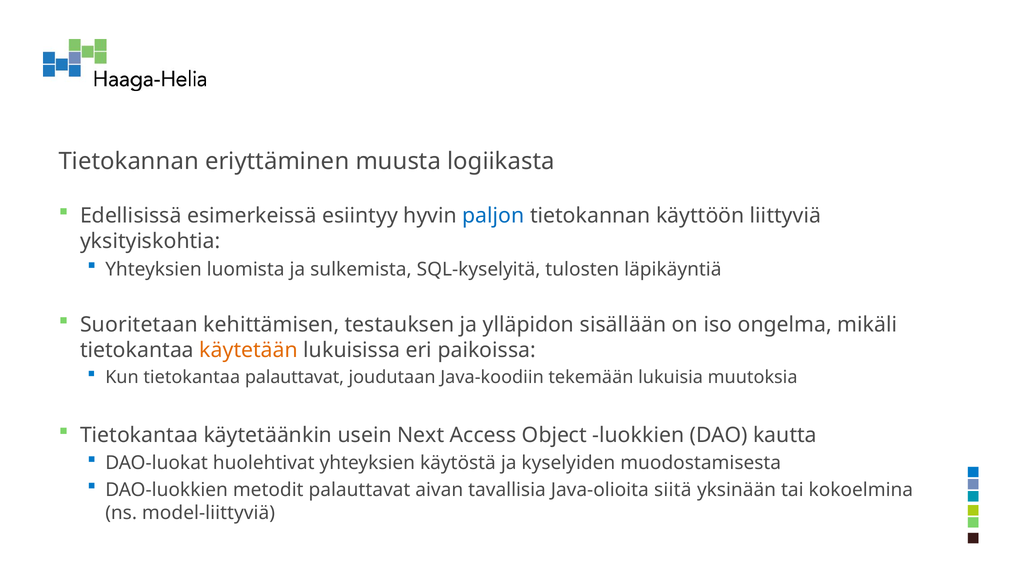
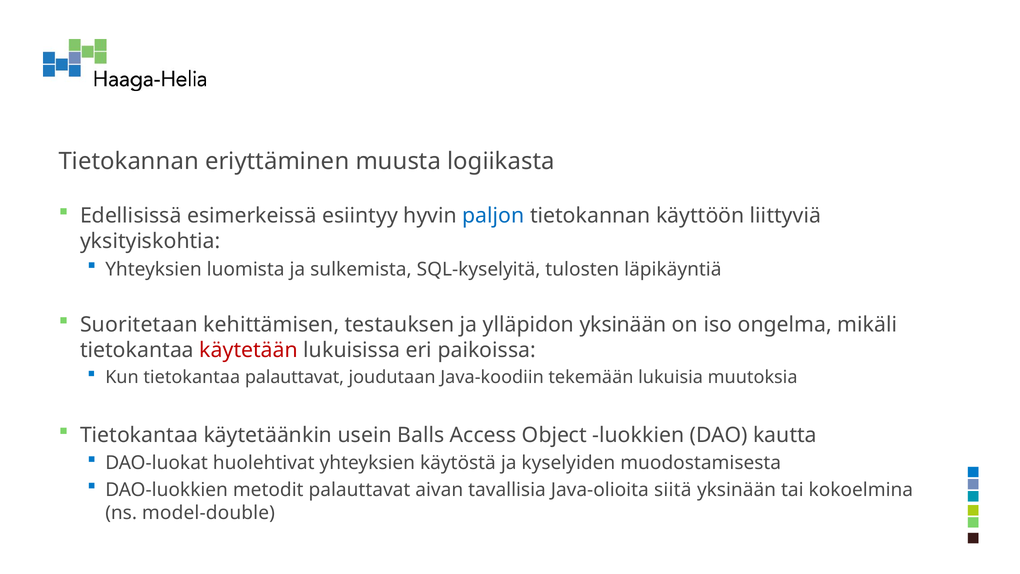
ylläpidon sisällään: sisällään -> yksinään (623, 325)
käytetään colour: orange -> red (249, 350)
Next: Next -> Balls (421, 435)
model-liittyviä: model-liittyviä -> model-double (208, 512)
